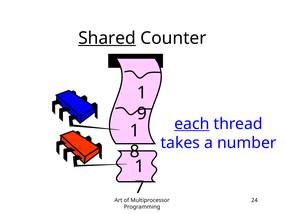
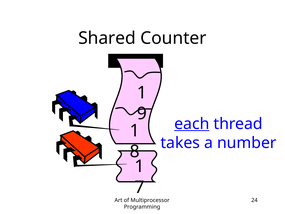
Shared underline: present -> none (107, 38)
